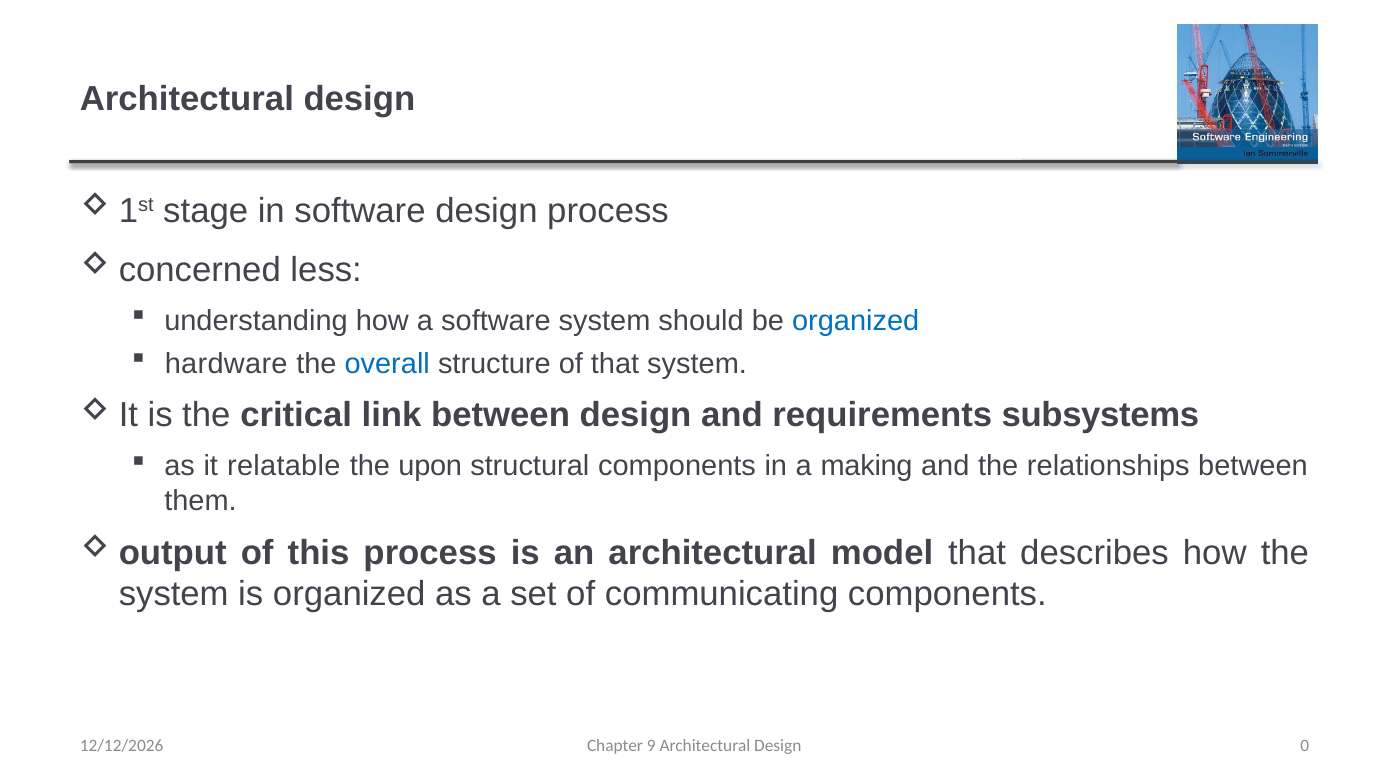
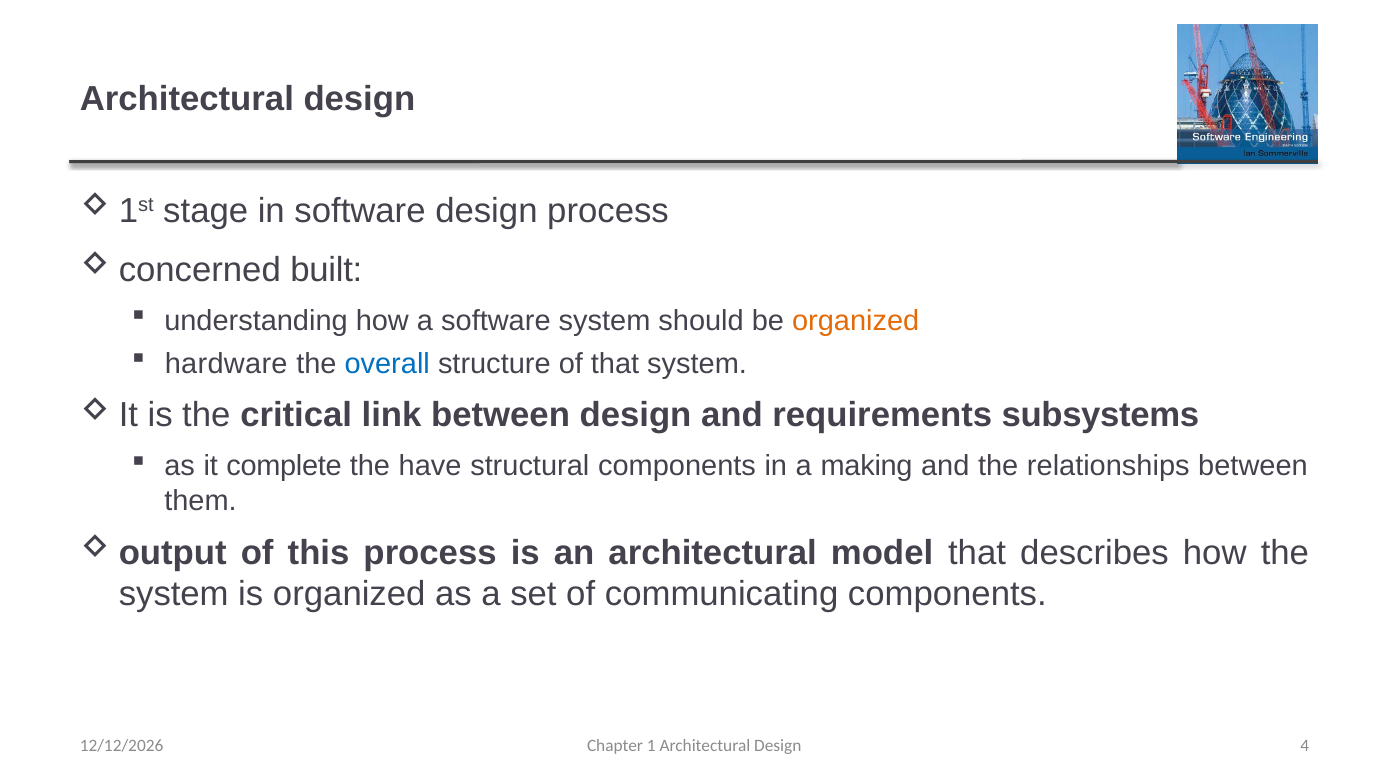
less: less -> built (326, 270)
organized colour: blue -> orange (856, 321)
relatable: relatable -> complete (284, 467)
upon: upon -> have (430, 467)
9: 9 -> 1 (651, 746)
0: 0 -> 4 (1305, 746)
